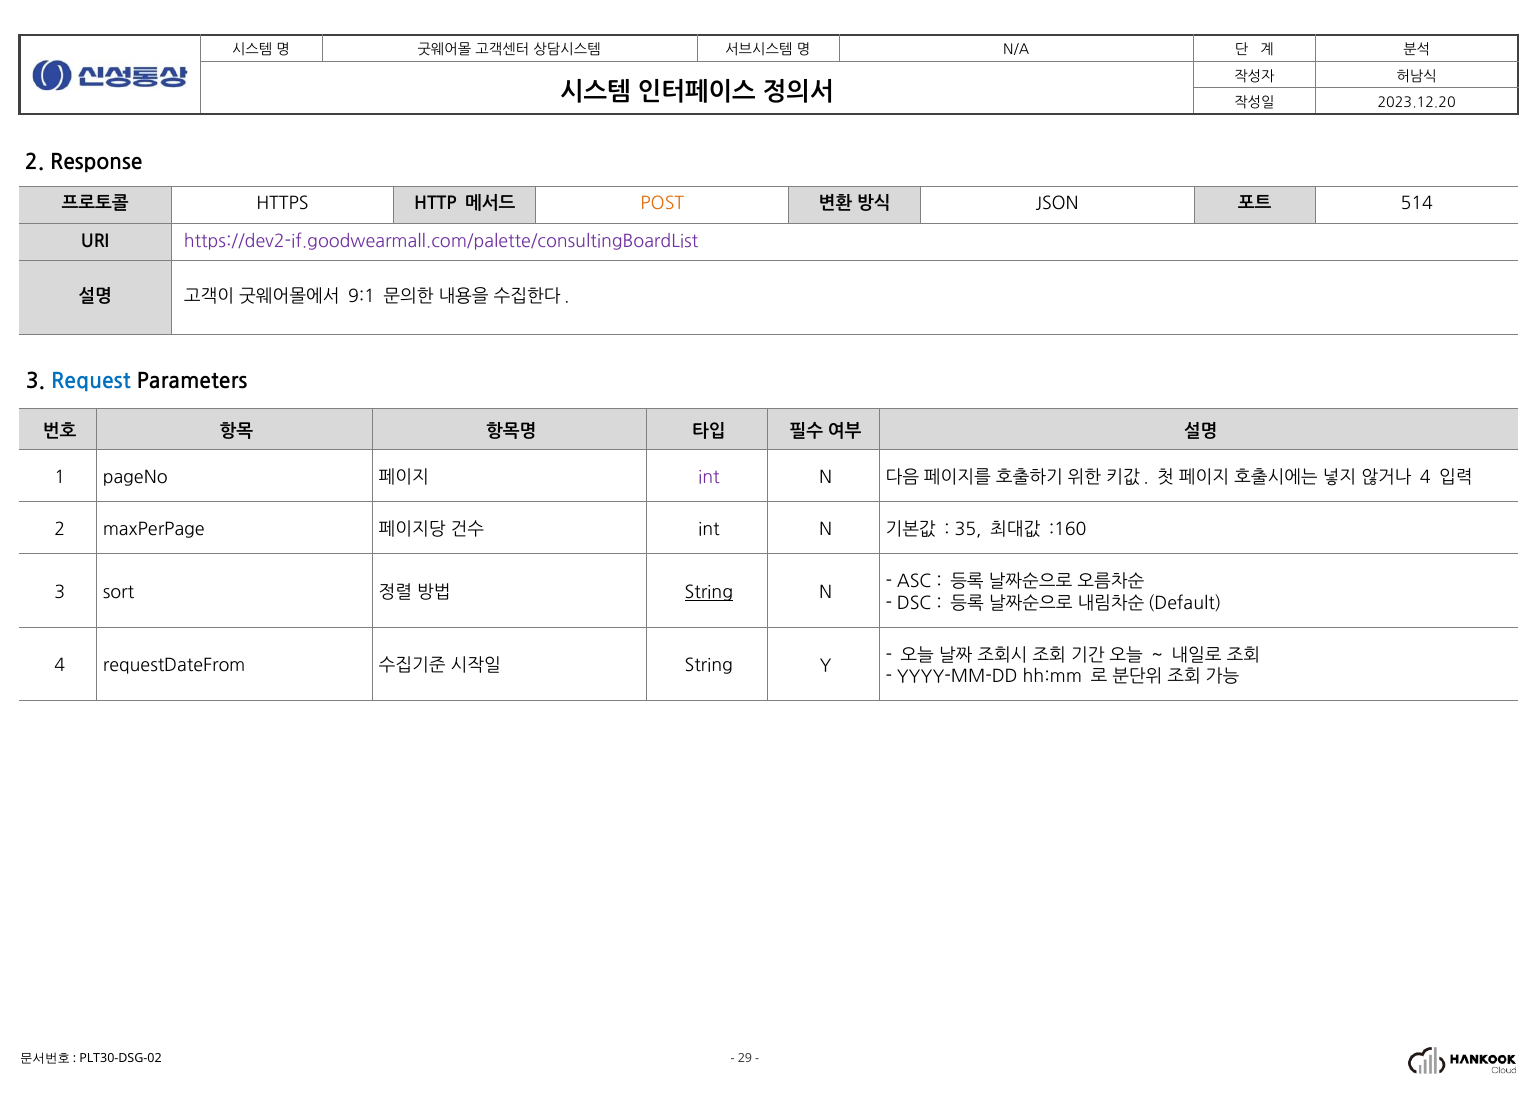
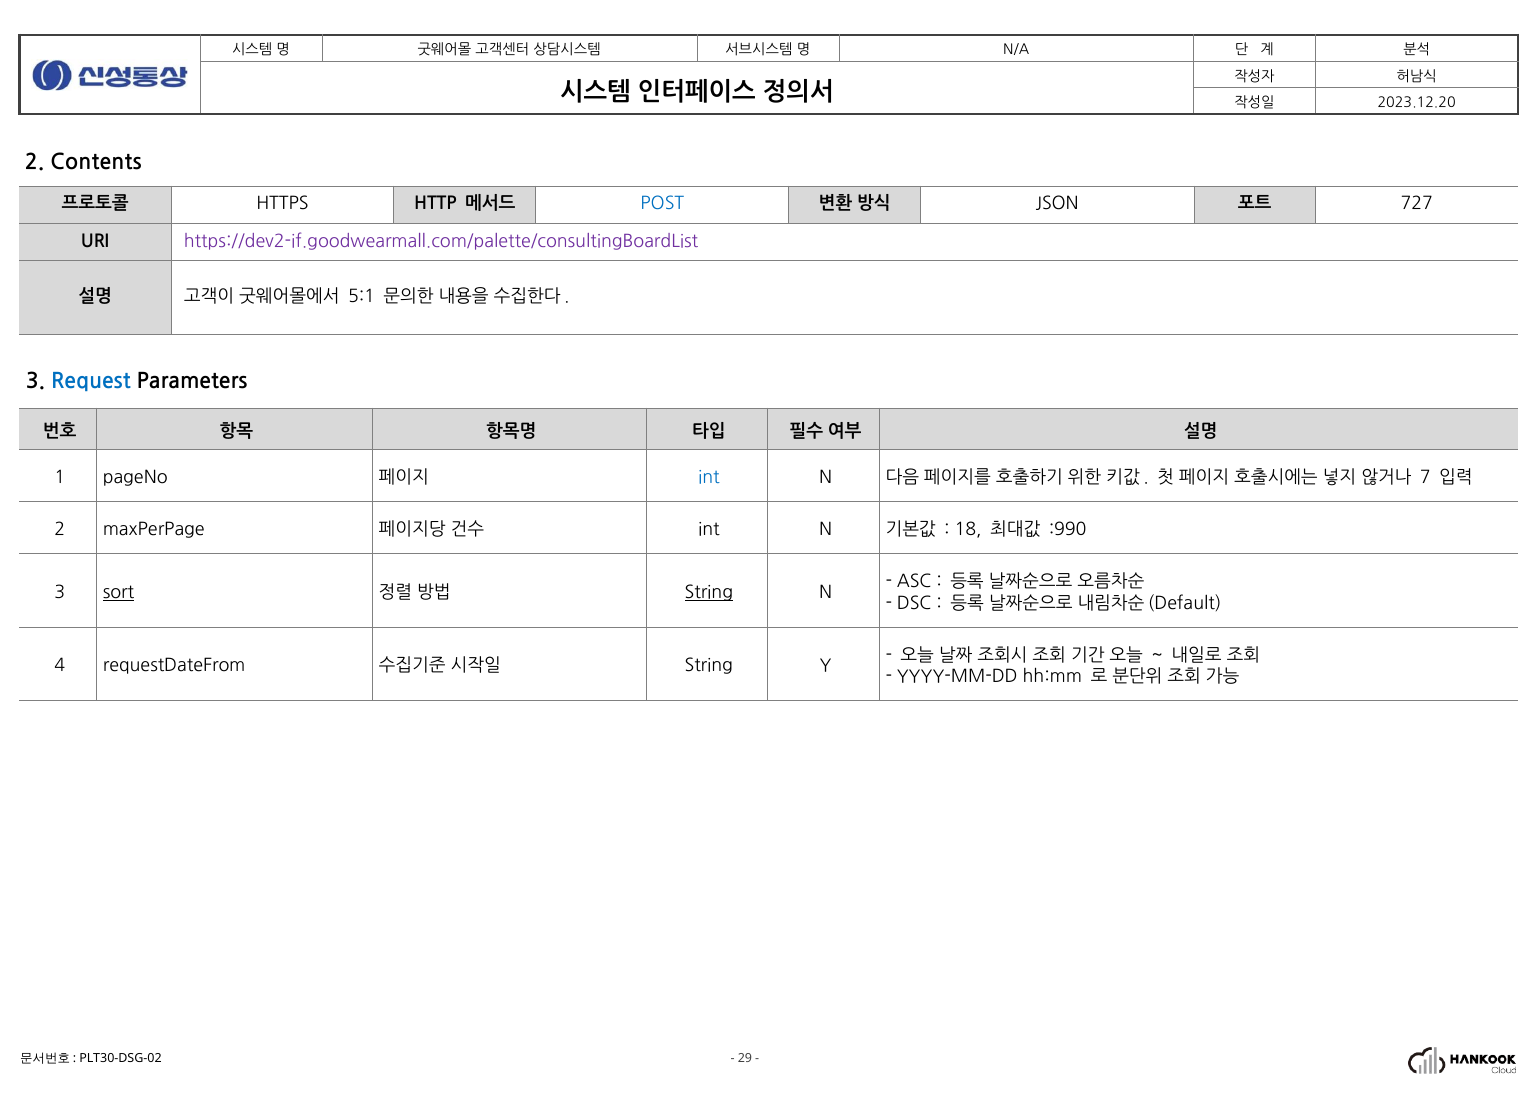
Response: Response -> Contents (96, 162)
POST colour: orange -> blue (662, 204)
514: 514 -> 727 (1417, 204)
9:1: 9:1 -> 5:1 (362, 297)
int colour: purple -> blue (709, 478)
4: 4 -> 7 (1425, 478)
35: 35 -> 18 (968, 530)
:160: :160 -> :990 (1068, 530)
sort underline: none -> present (118, 593)
